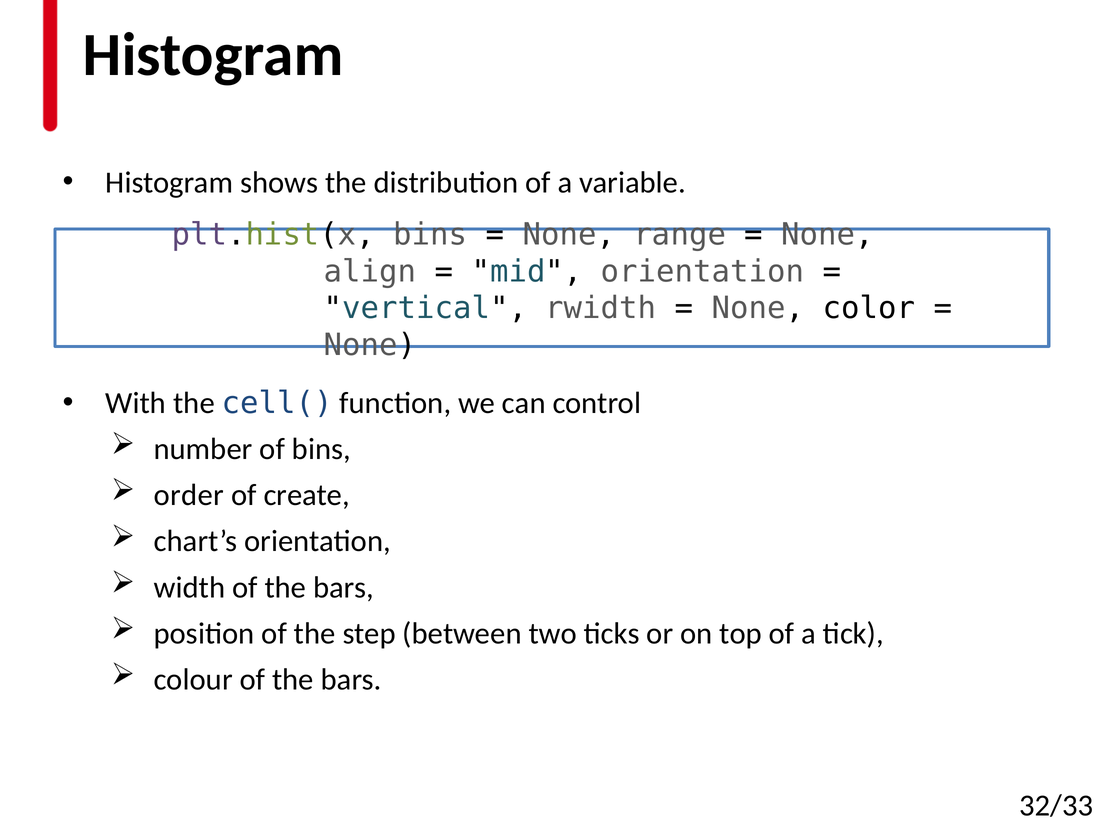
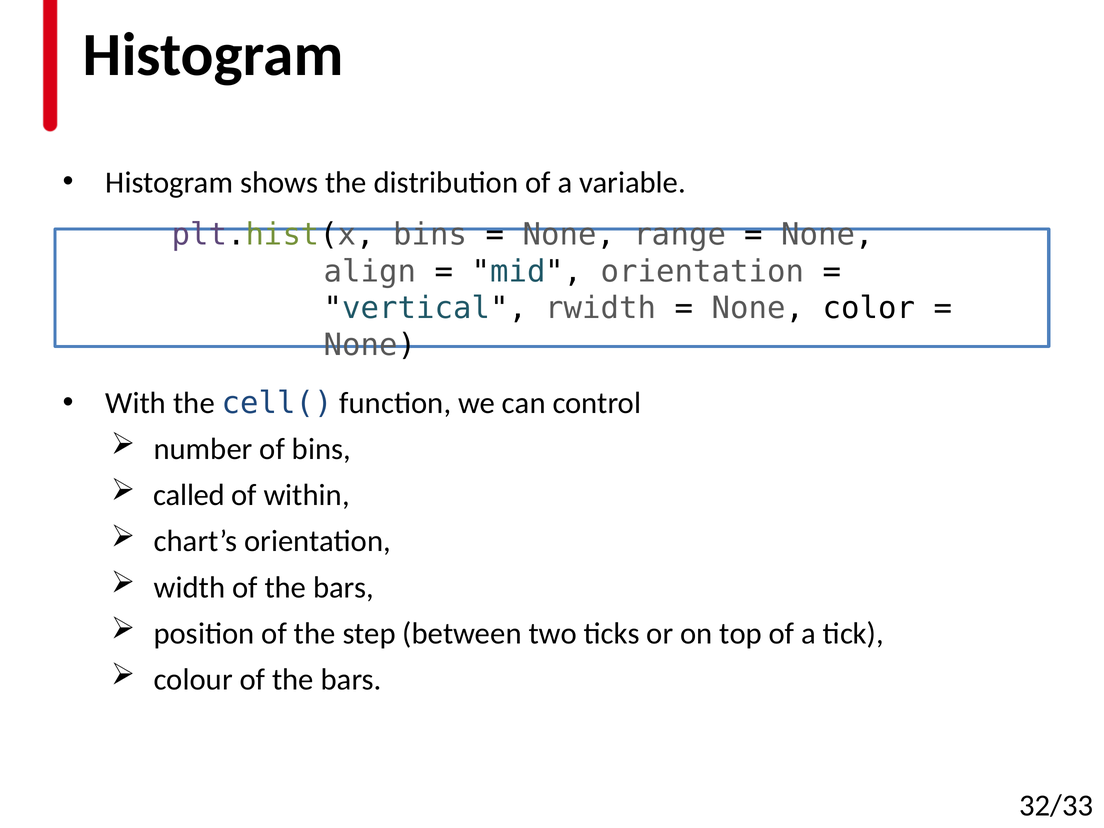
order: order -> called (189, 495)
create: create -> within (307, 495)
